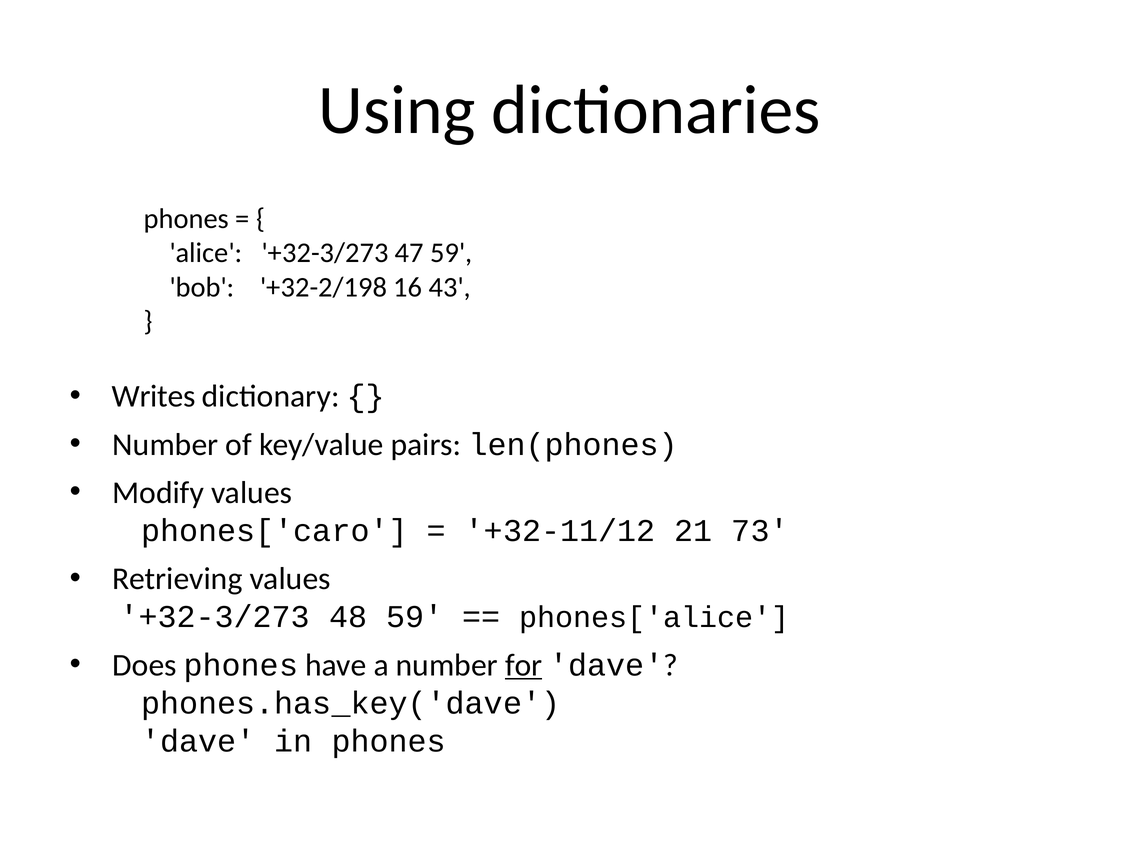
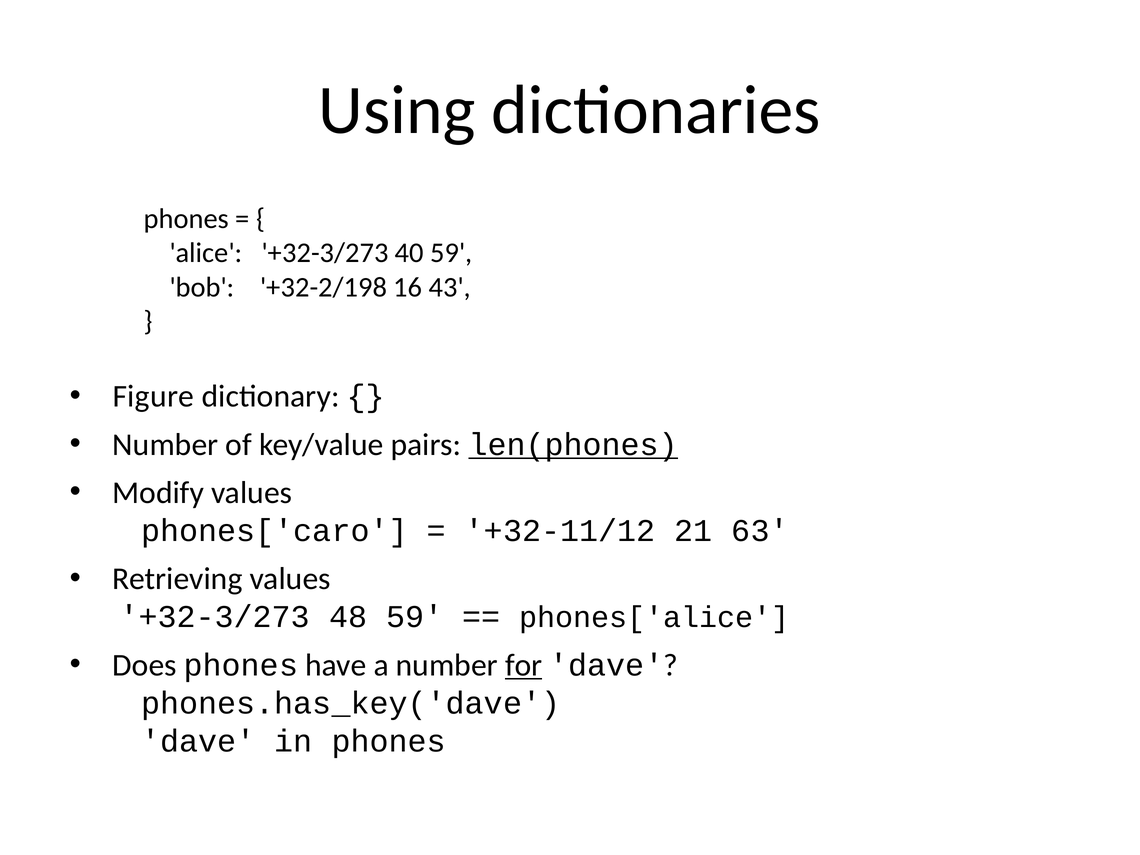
47: 47 -> 40 (409, 253)
Writes: Writes -> Figure (153, 396)
len(phones underline: none -> present (573, 445)
73: 73 -> 63 (760, 531)
